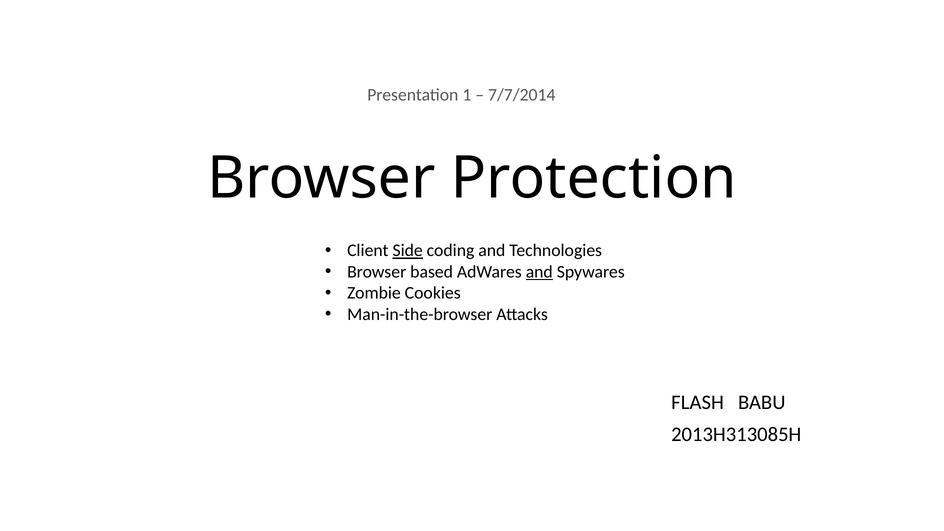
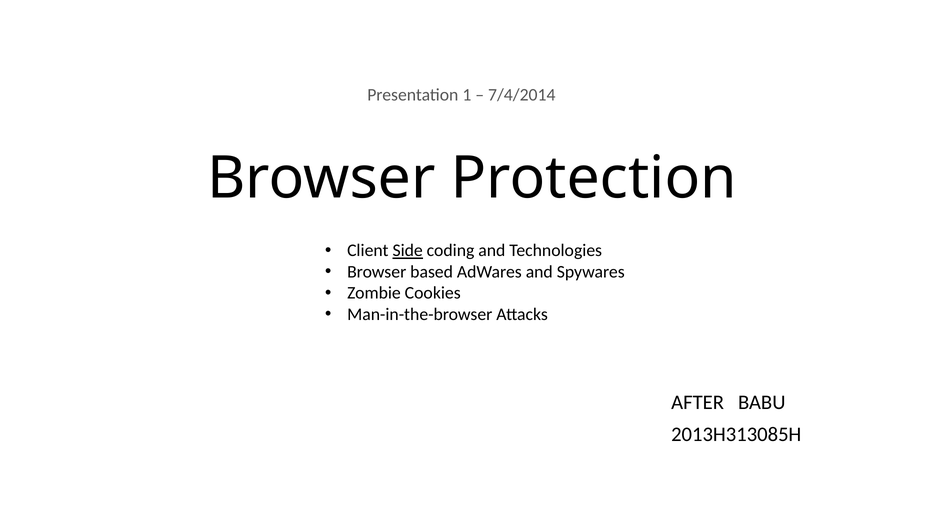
7/7/2014: 7/7/2014 -> 7/4/2014 (522, 95)
and underline: present -> none (539, 272)
FLASH: FLASH -> AFTER (698, 402)
